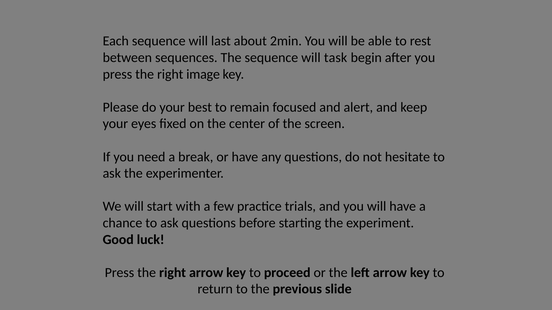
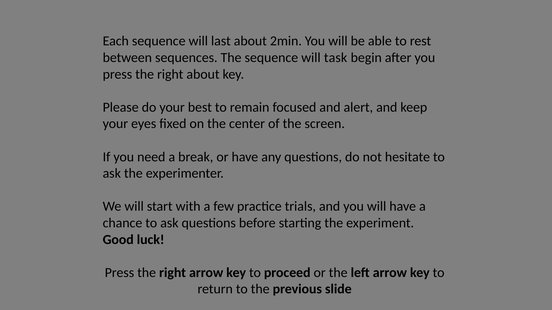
right image: image -> about (203, 74)
